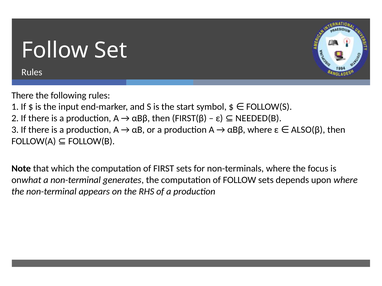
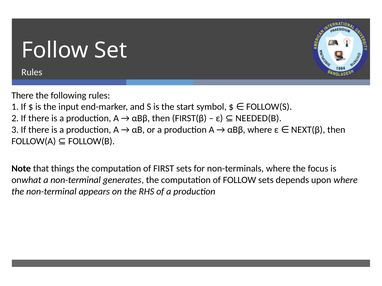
ALSO(β: ALSO(β -> NEXT(β (308, 130)
which: which -> things (63, 169)
